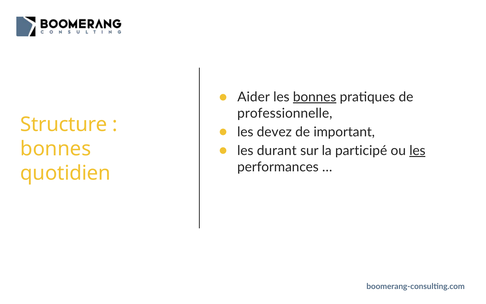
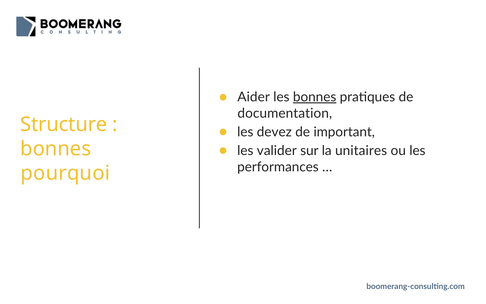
professionnelle: professionnelle -> documentation (285, 113)
durant: durant -> valider (277, 151)
participé: participé -> unitaires (361, 151)
les underline: present -> none (417, 151)
quotidien: quotidien -> pourquoi (65, 173)
